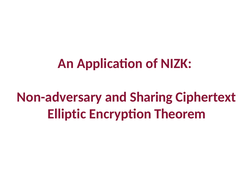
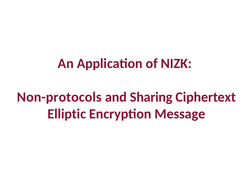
Non-adversary: Non-adversary -> Non-protocols (59, 97)
Theorem: Theorem -> Message (180, 113)
